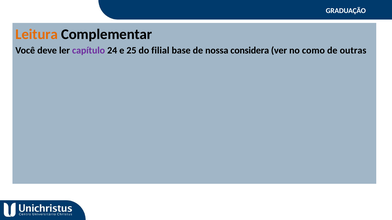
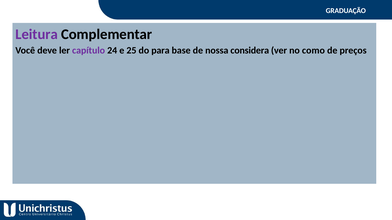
Leitura colour: orange -> purple (37, 34)
filial: filial -> para (160, 51)
outras: outras -> preços (353, 51)
